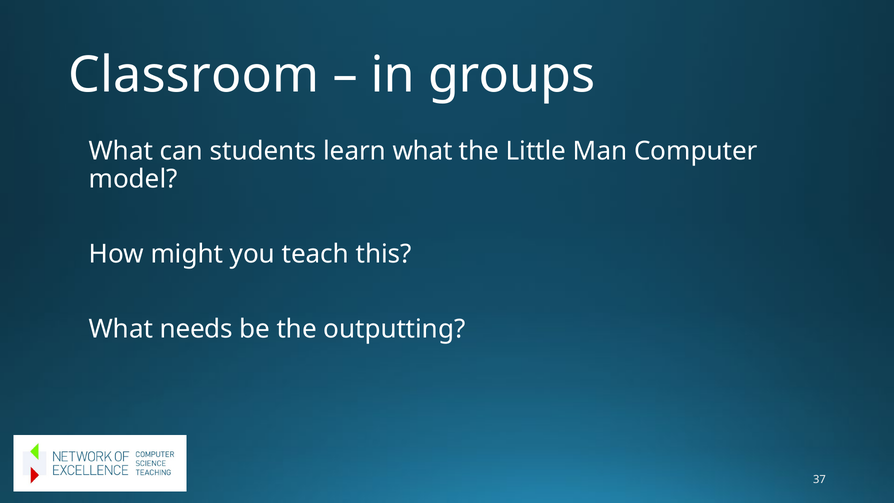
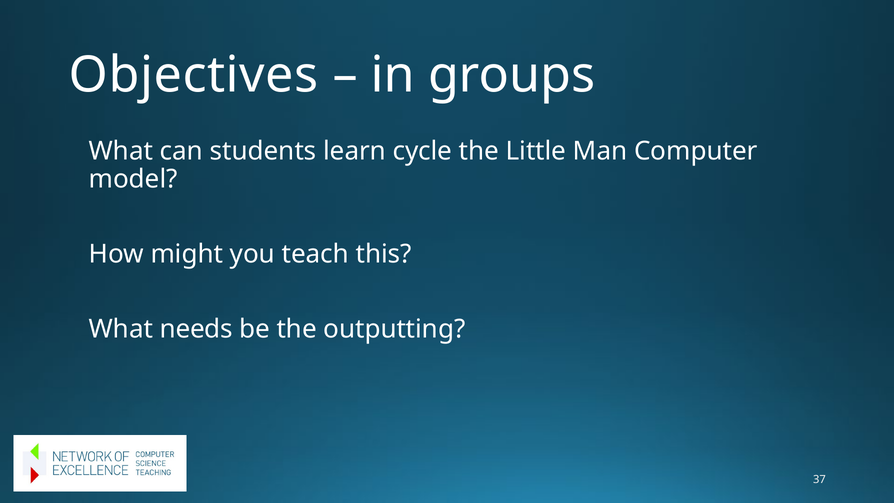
Classroom: Classroom -> Objectives (194, 75)
learn what: what -> cycle (422, 151)
